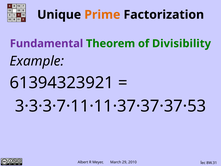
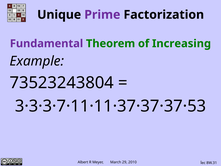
Prime colour: orange -> purple (102, 15)
Divisibility: Divisibility -> Increasing (182, 44)
61394323921: 61394323921 -> 73523243804 (62, 83)
